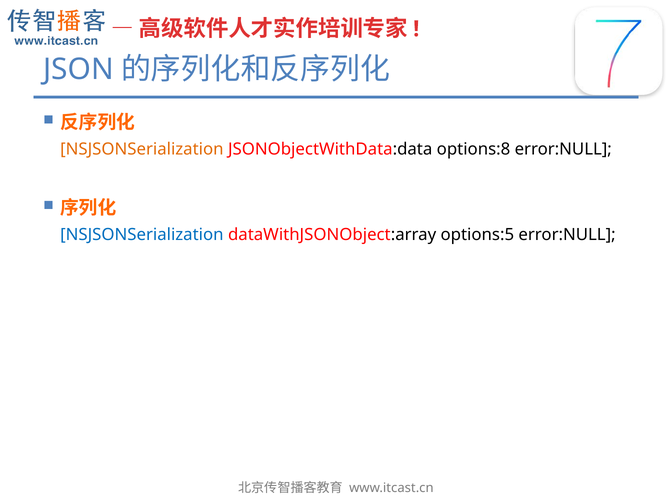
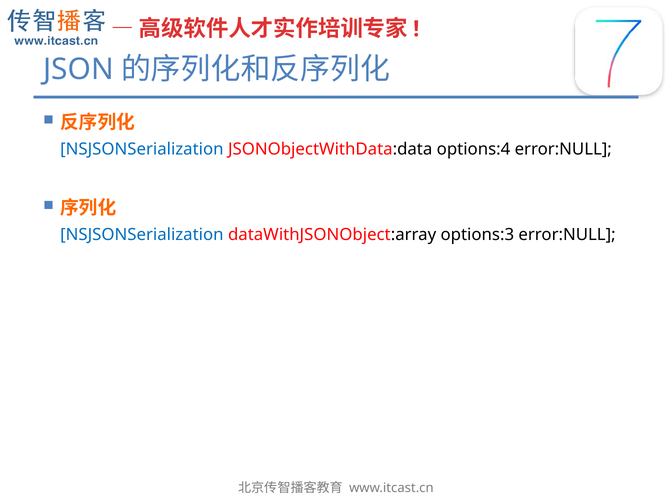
NSJSONSerialization colour: orange -> blue (142, 149)
options:8: options:8 -> options:4 (474, 149)
options:5: options:5 -> options:3 (477, 235)
